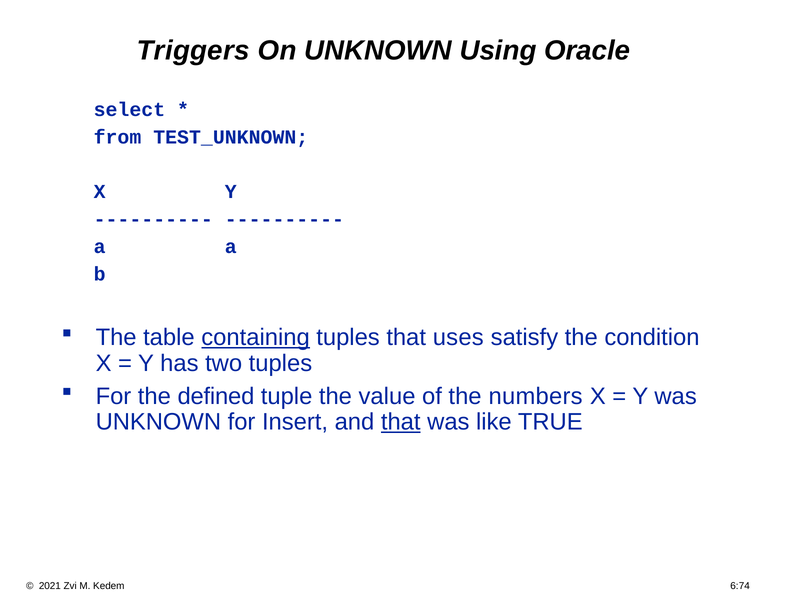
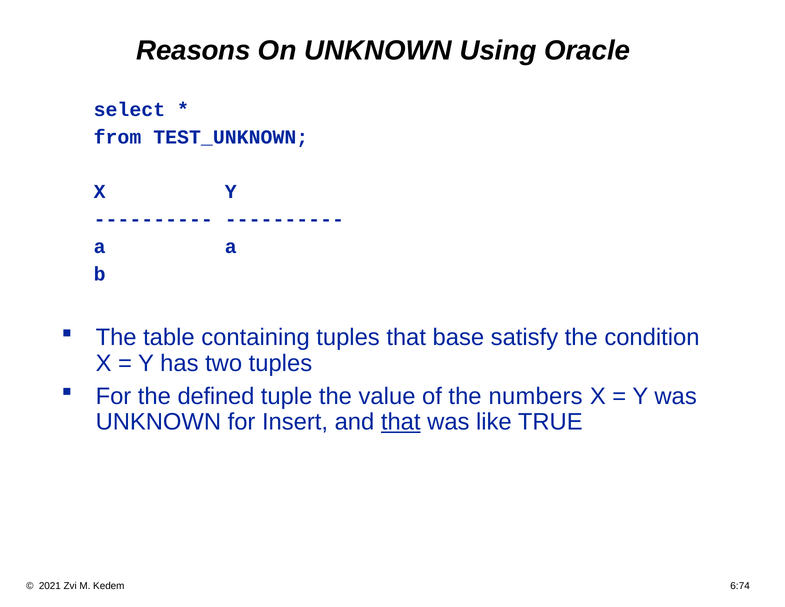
Triggers: Triggers -> Reasons (193, 50)
containing underline: present -> none (256, 337)
uses: uses -> base (458, 337)
